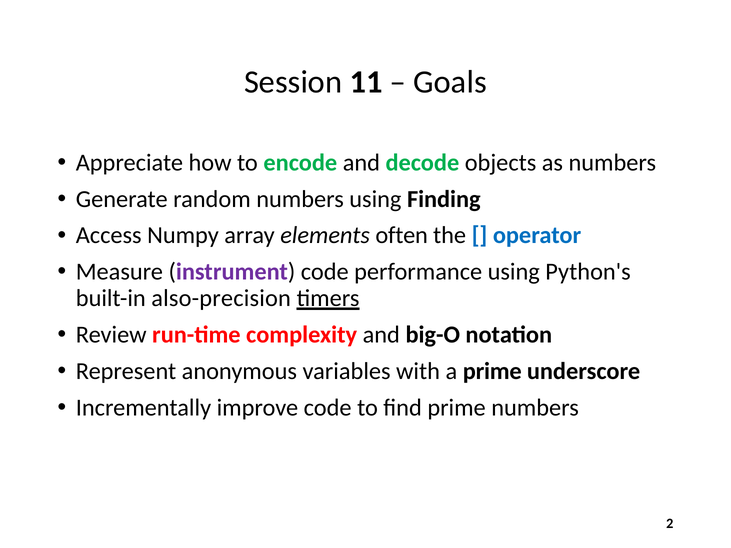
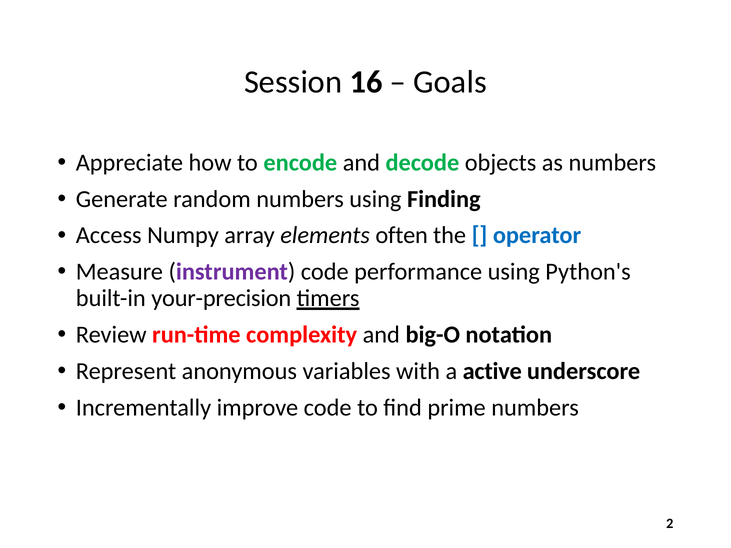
11: 11 -> 16 (366, 82)
also-precision: also-precision -> your-precision (221, 298)
a prime: prime -> active (492, 371)
